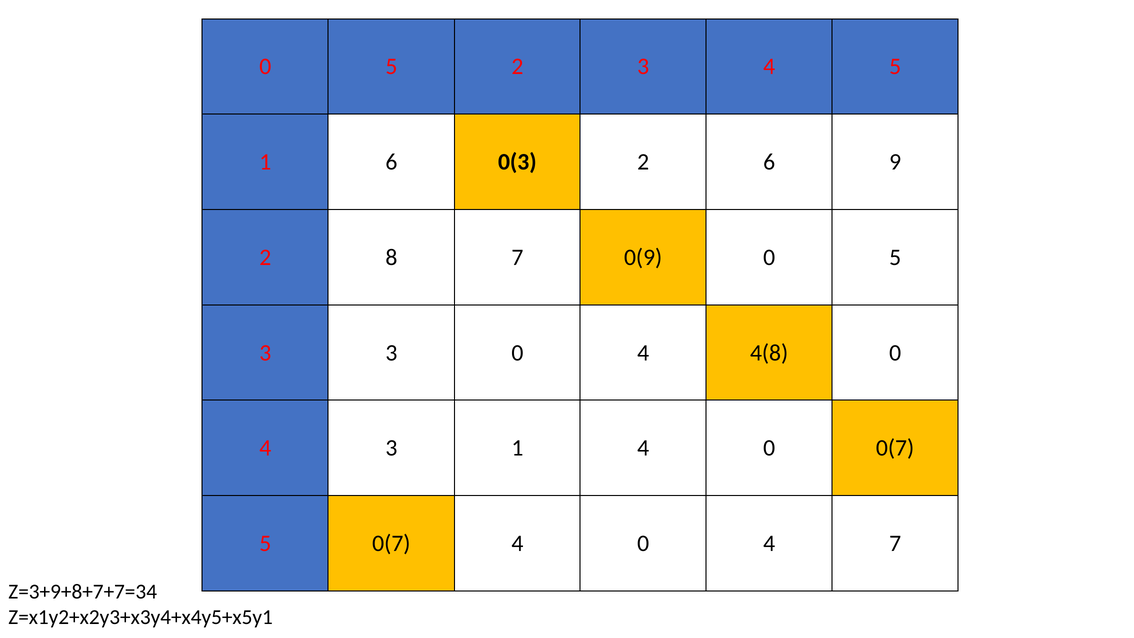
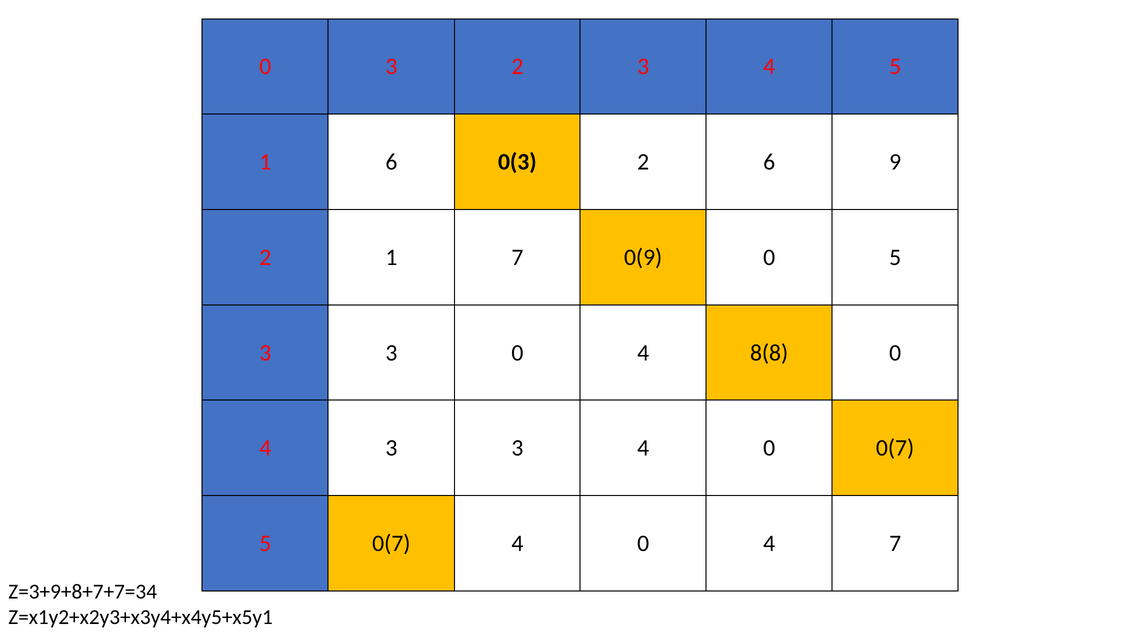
5: 5 -> 3 (391, 67)
2 8: 8 -> 1 (391, 257)
4(8: 4(8 -> 8(8 (769, 353)
4 3 1: 1 -> 3 (517, 448)
